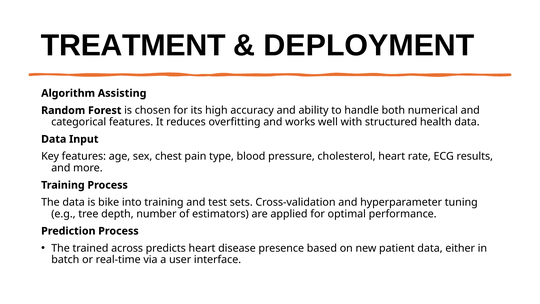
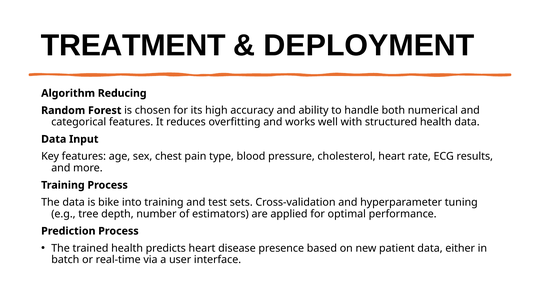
Assisting: Assisting -> Reducing (122, 93)
trained across: across -> health (127, 248)
